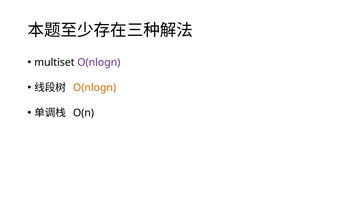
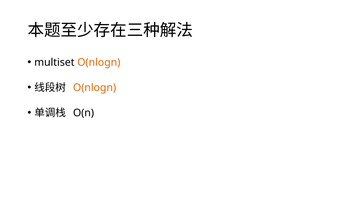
O(nlogn colour: purple -> orange (99, 62)
